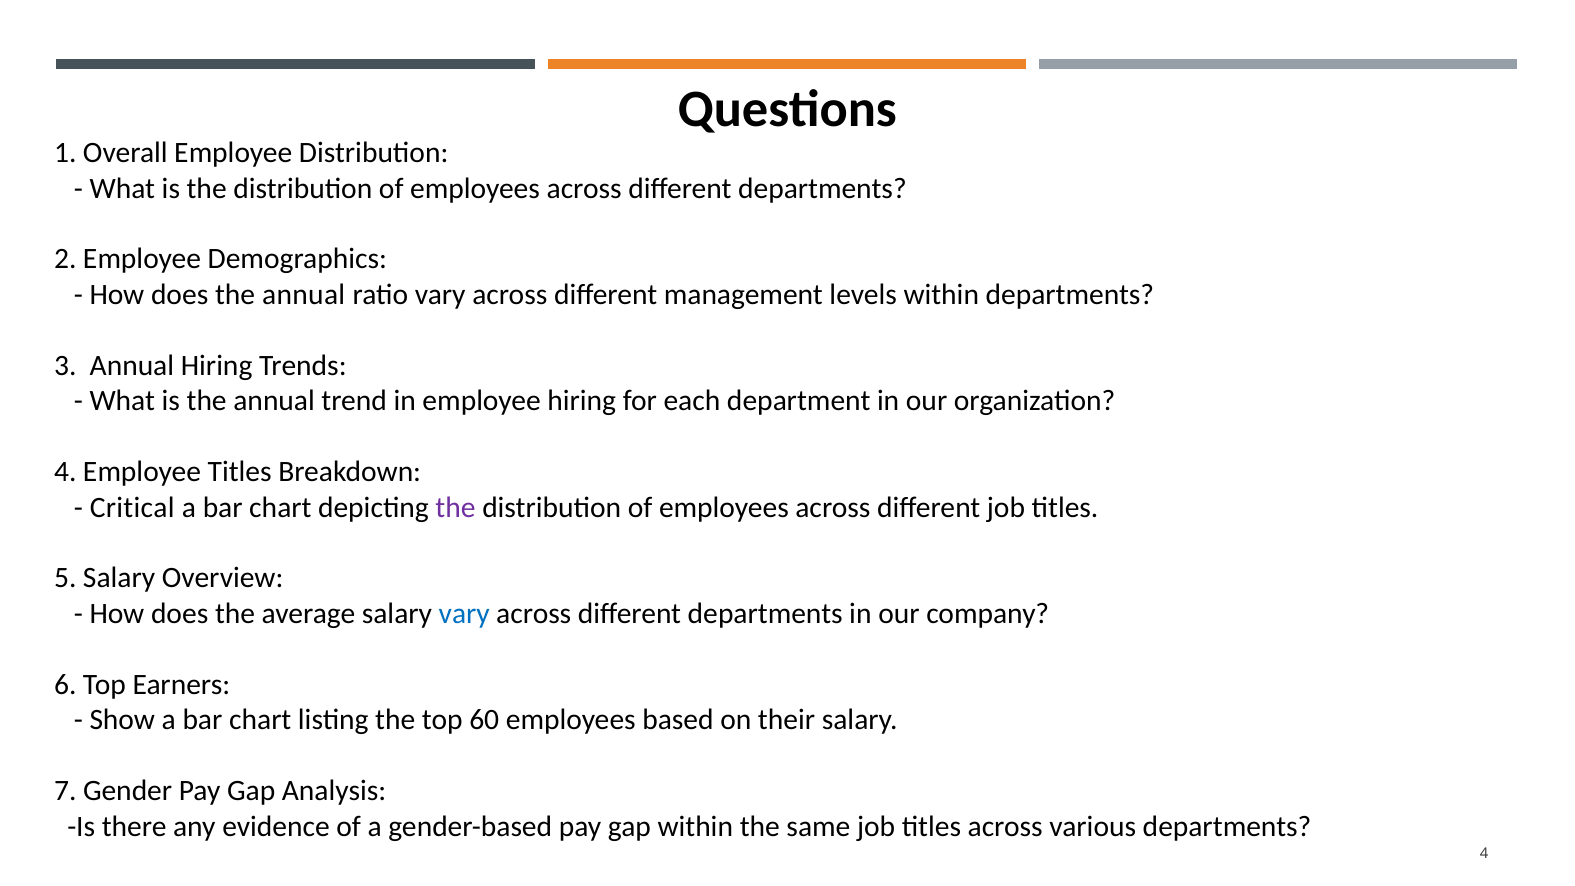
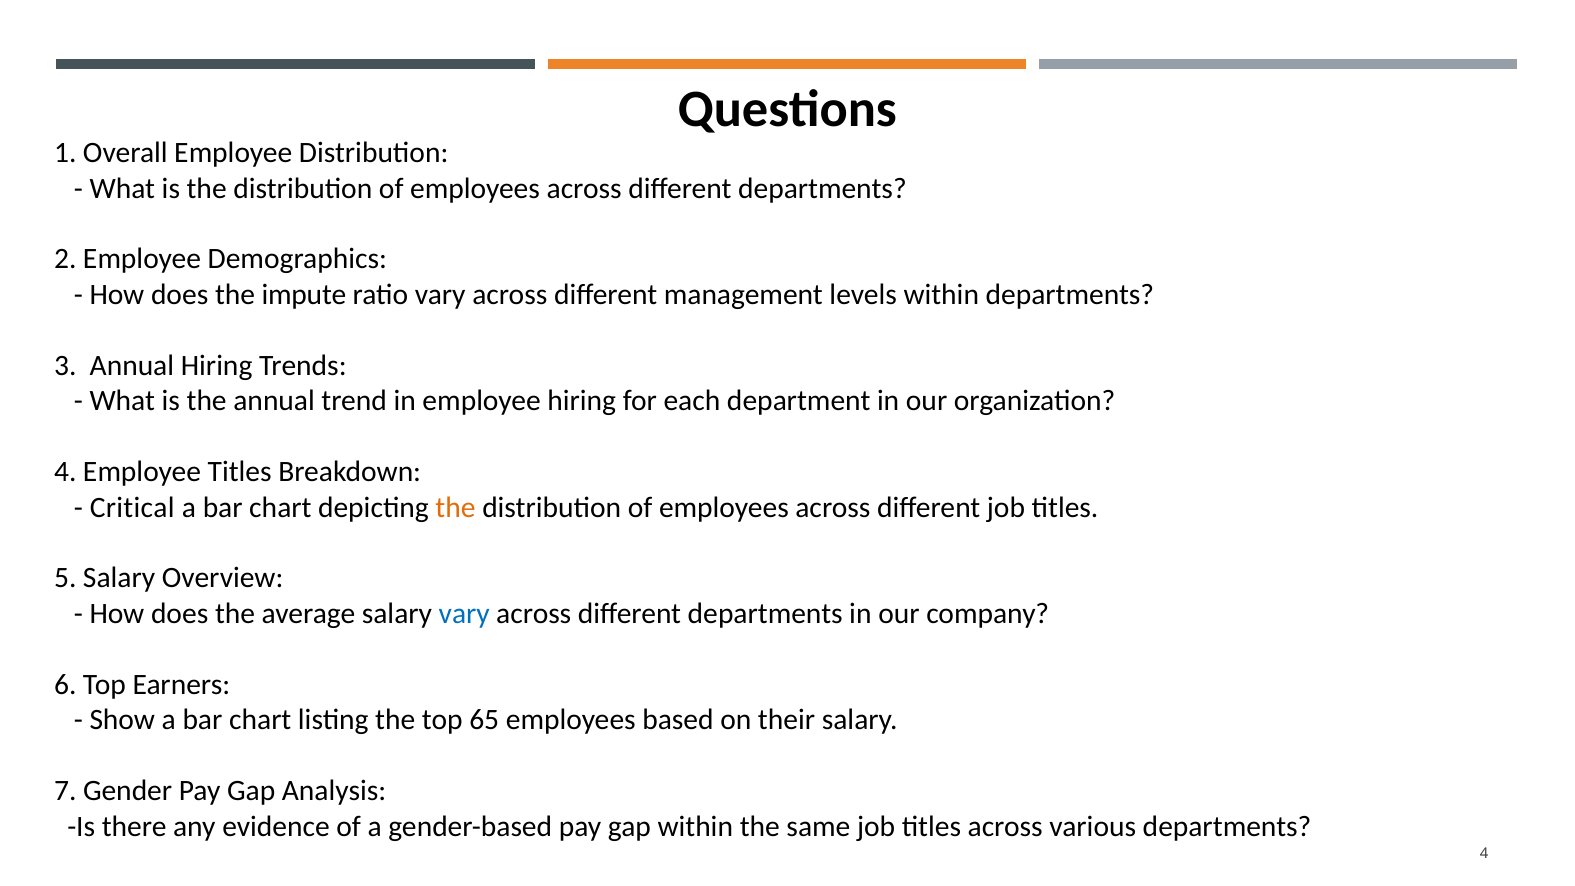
does the annual: annual -> impute (304, 295)
the colour: purple -> orange (455, 507)
60: 60 -> 65 (484, 720)
